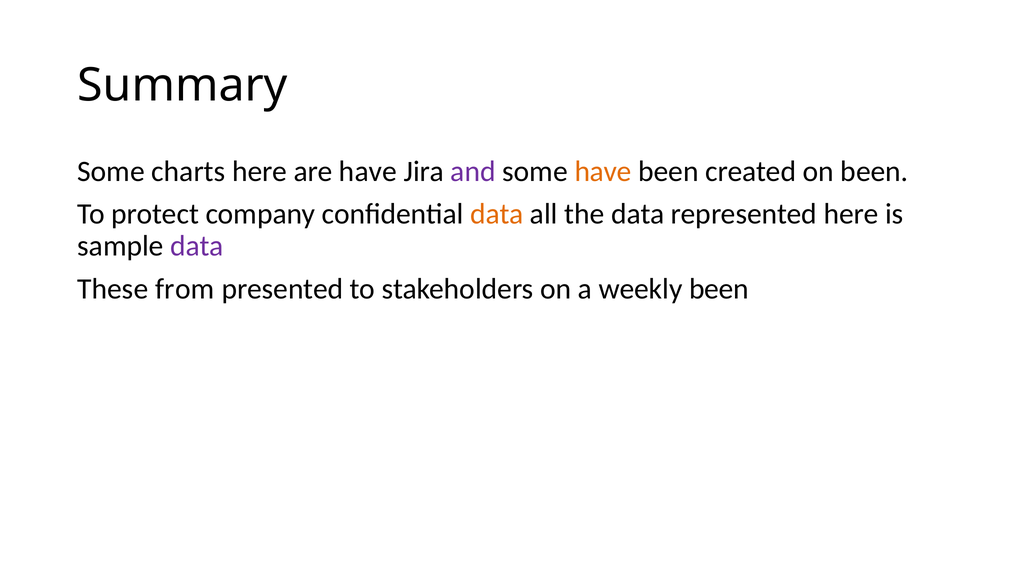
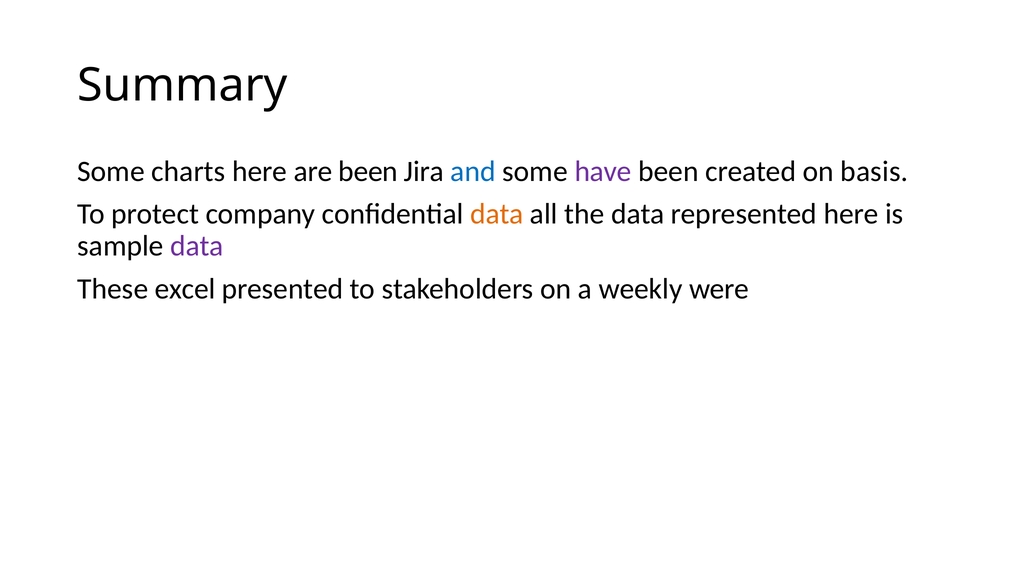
are have: have -> been (368, 172)
and colour: purple -> blue (473, 172)
have colour: orange -> purple (603, 172)
on been: been -> basis (874, 172)
from: from -> excel (185, 289)
weekly been: been -> were (719, 289)
